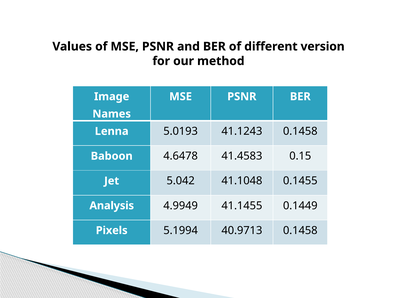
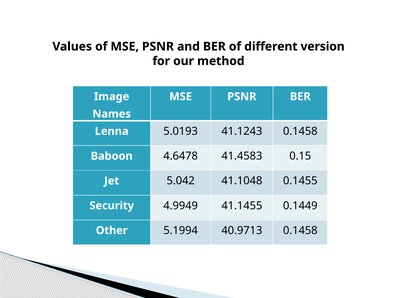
Analysis: Analysis -> Security (112, 205)
Pixels: Pixels -> Other (112, 230)
